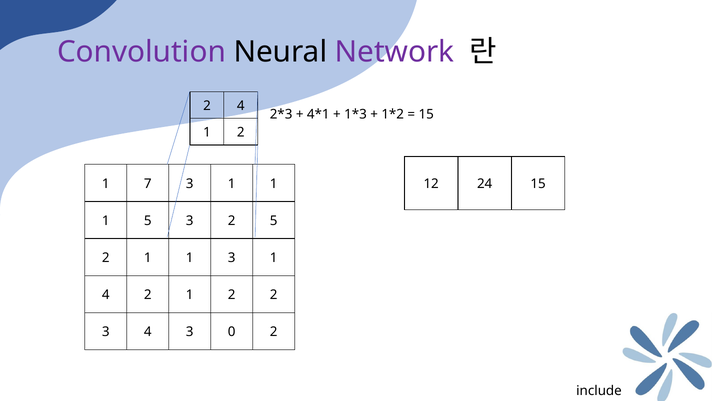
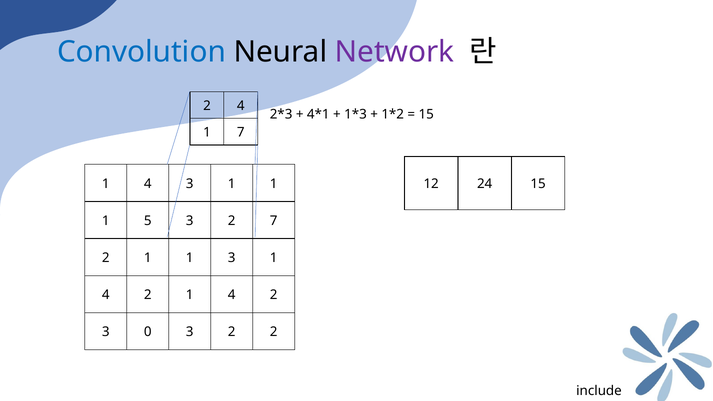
Convolution colour: purple -> blue (142, 52)
2: 2 -> 7 (241, 132)
7: 7 -> 4 (148, 184)
2 5: 5 -> 7 (274, 221)
2 1 2: 2 -> 4 (232, 295)
3 4: 4 -> 0 (148, 332)
0: 0 -> 2 (232, 332)
